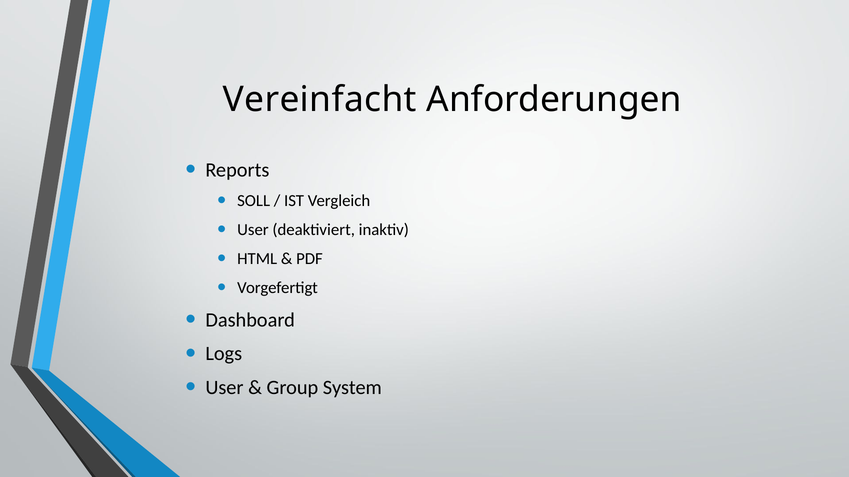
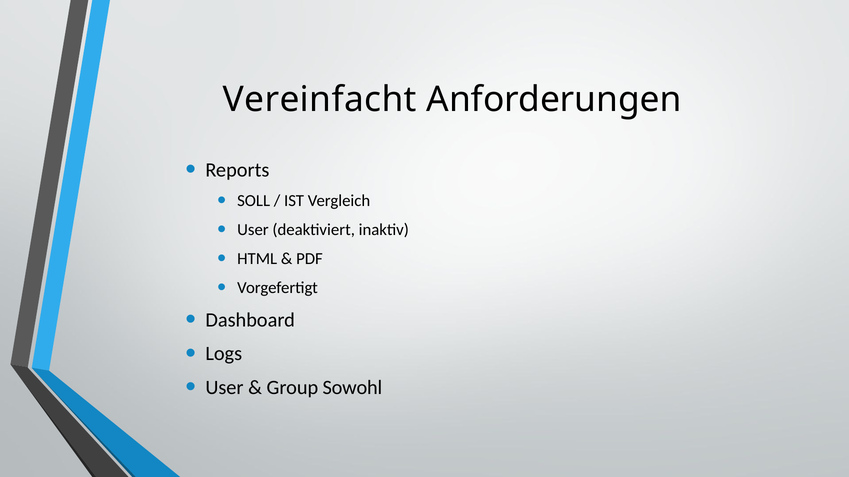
System: System -> Sowohl (352, 388)
